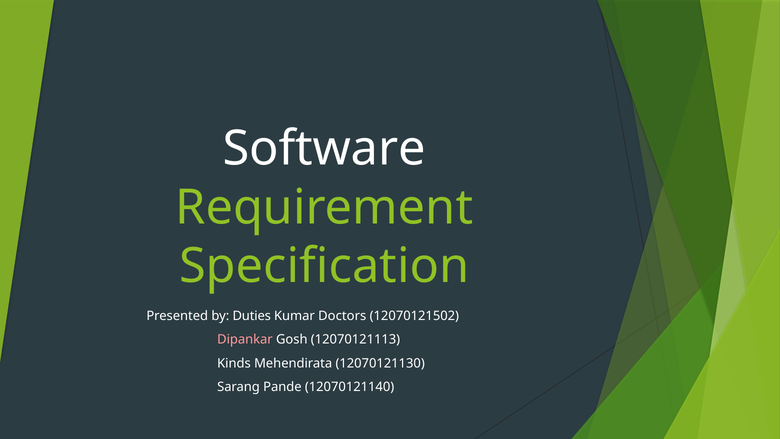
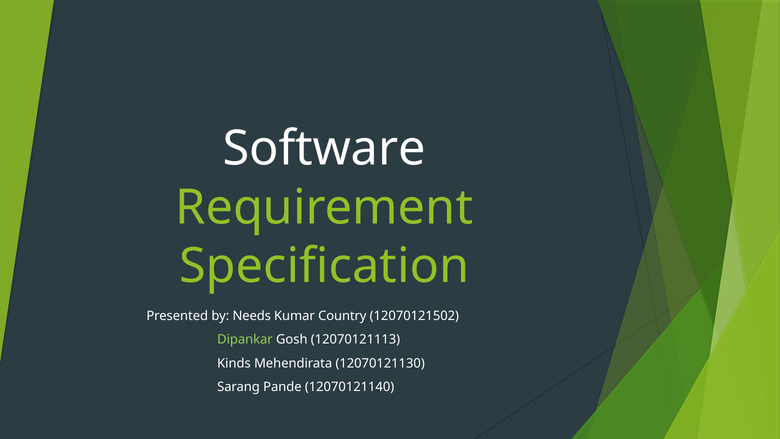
Duties: Duties -> Needs (252, 316)
Doctors: Doctors -> Country (342, 316)
Dipankar colour: pink -> light green (245, 339)
